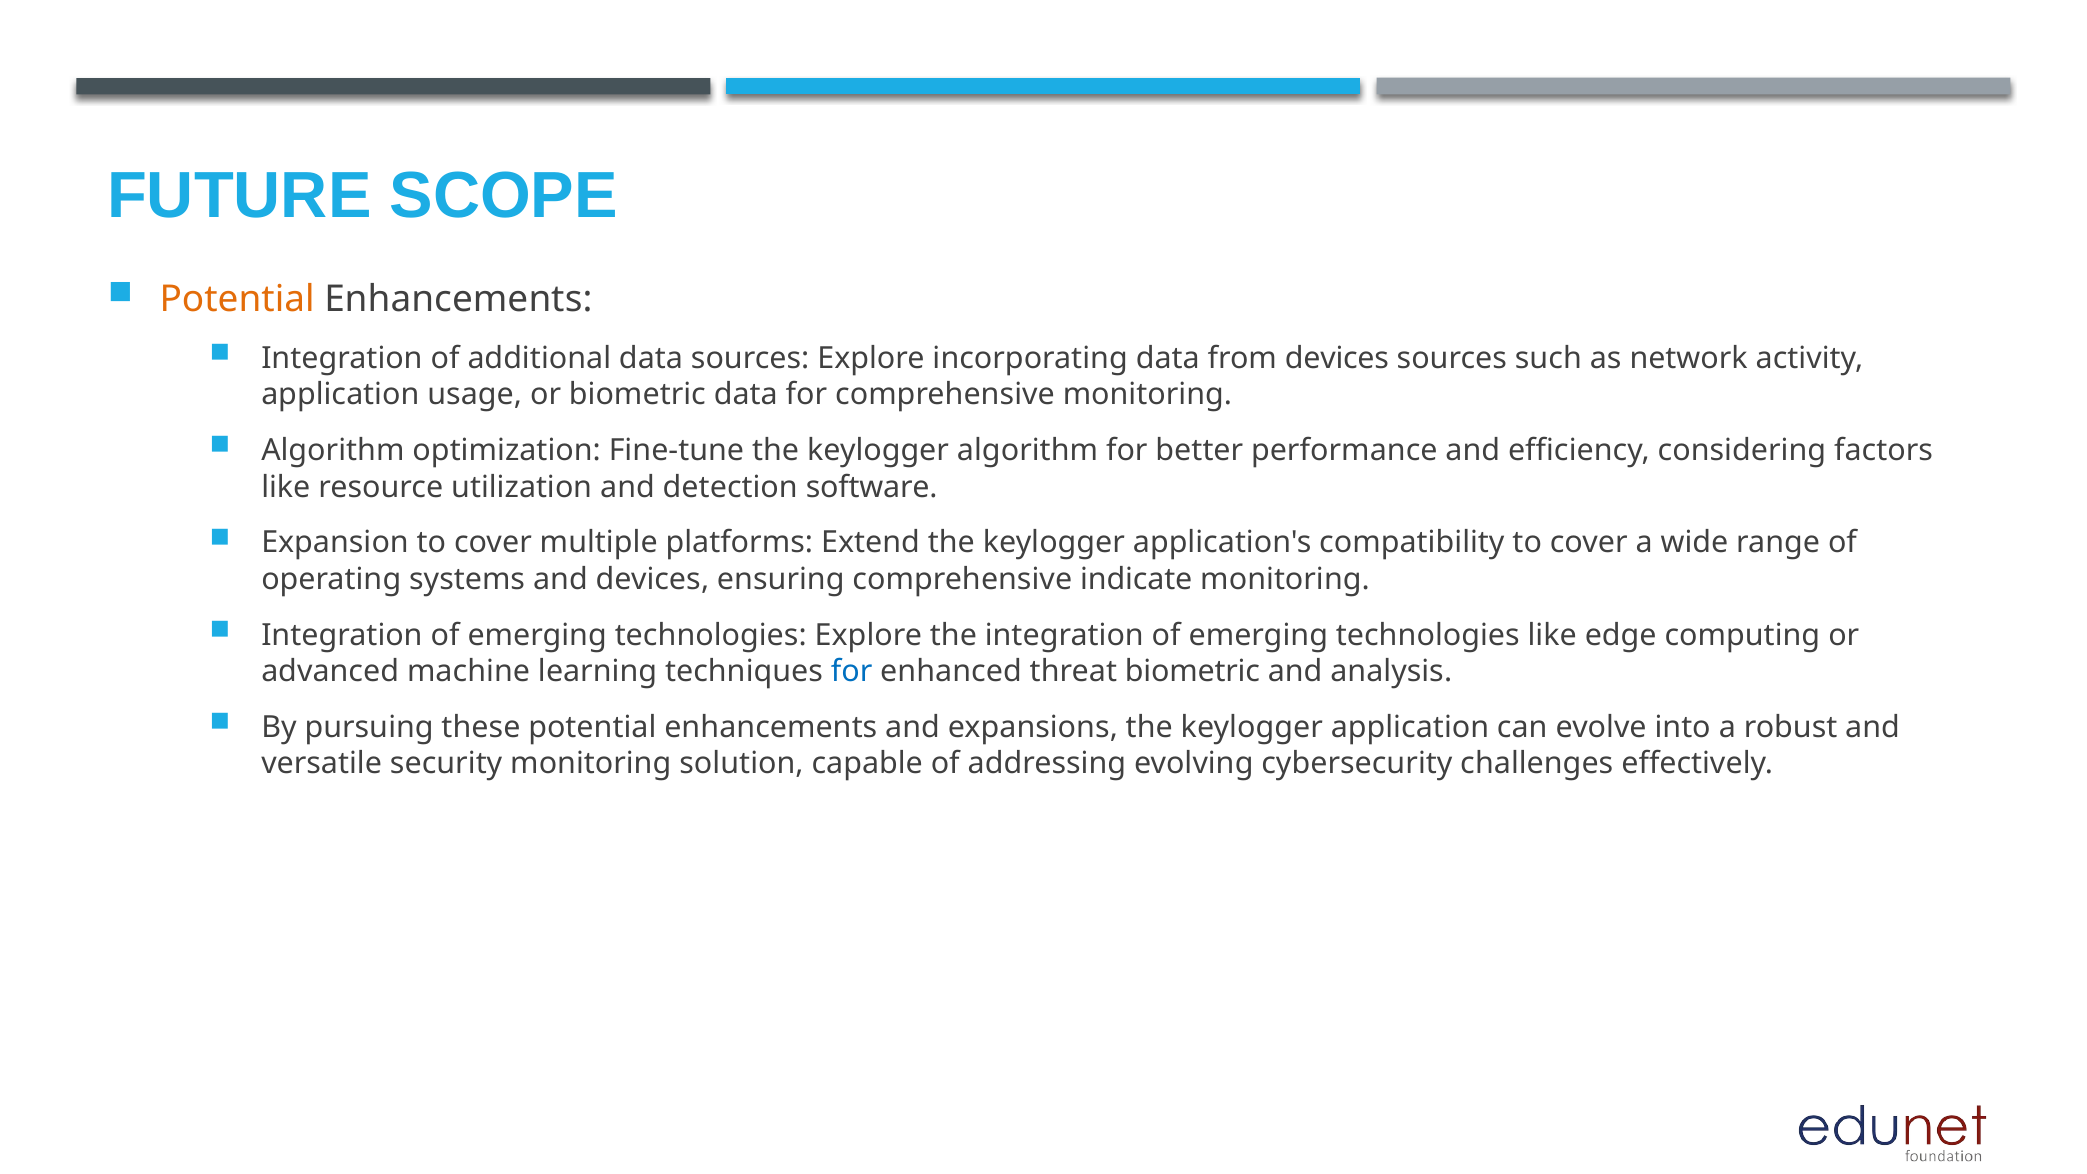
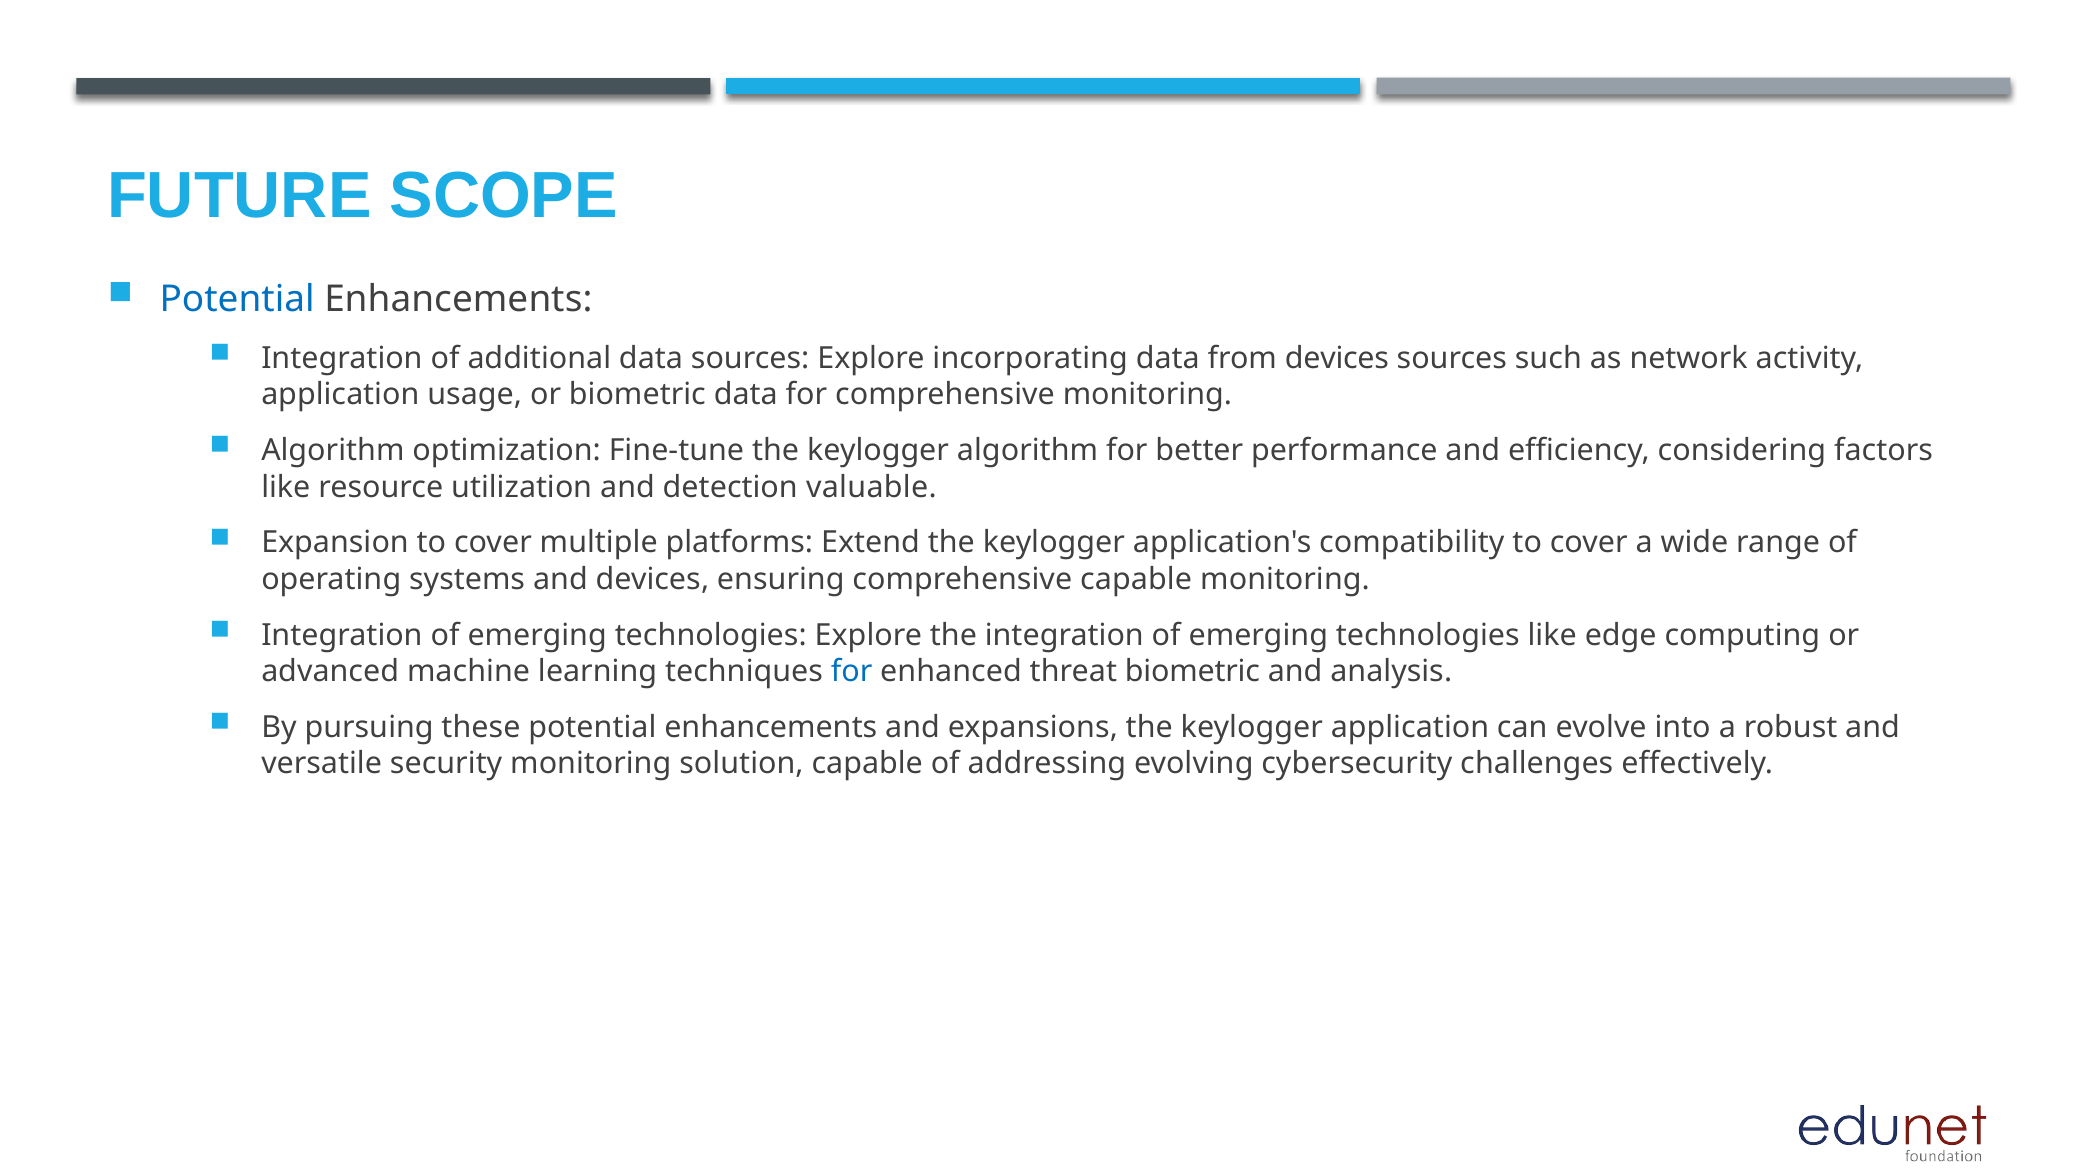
Potential colour: orange -> blue (237, 299)
software: software -> valuable (871, 487)
comprehensive indicate: indicate -> capable (1136, 579)
